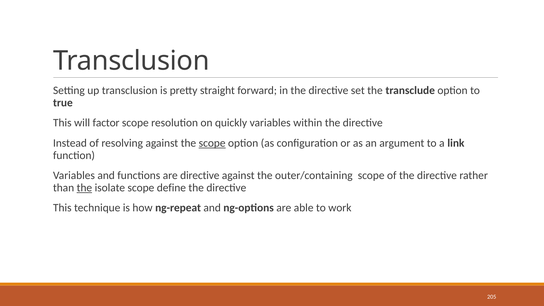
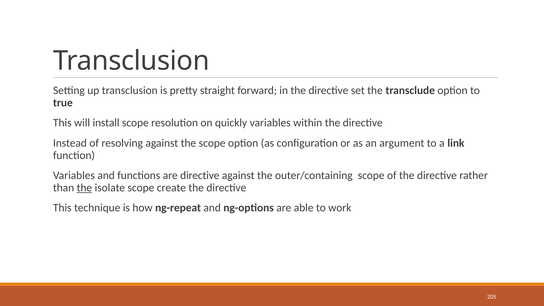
factor: factor -> install (106, 123)
scope underline: present -> none (212, 143)
define: define -> create (171, 188)
